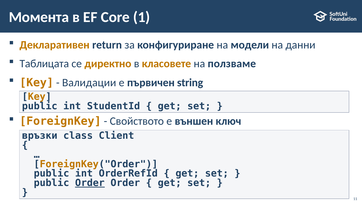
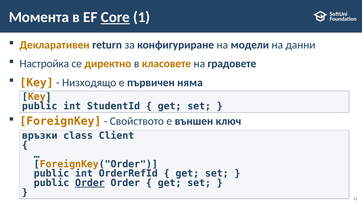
Core underline: none -> present (115, 17)
Таблицата: Таблицата -> Настройка (44, 64)
ползваме: ползваме -> градовете (232, 64)
Валидации: Валидации -> Низходящо (89, 82)
string: string -> няма (190, 82)
